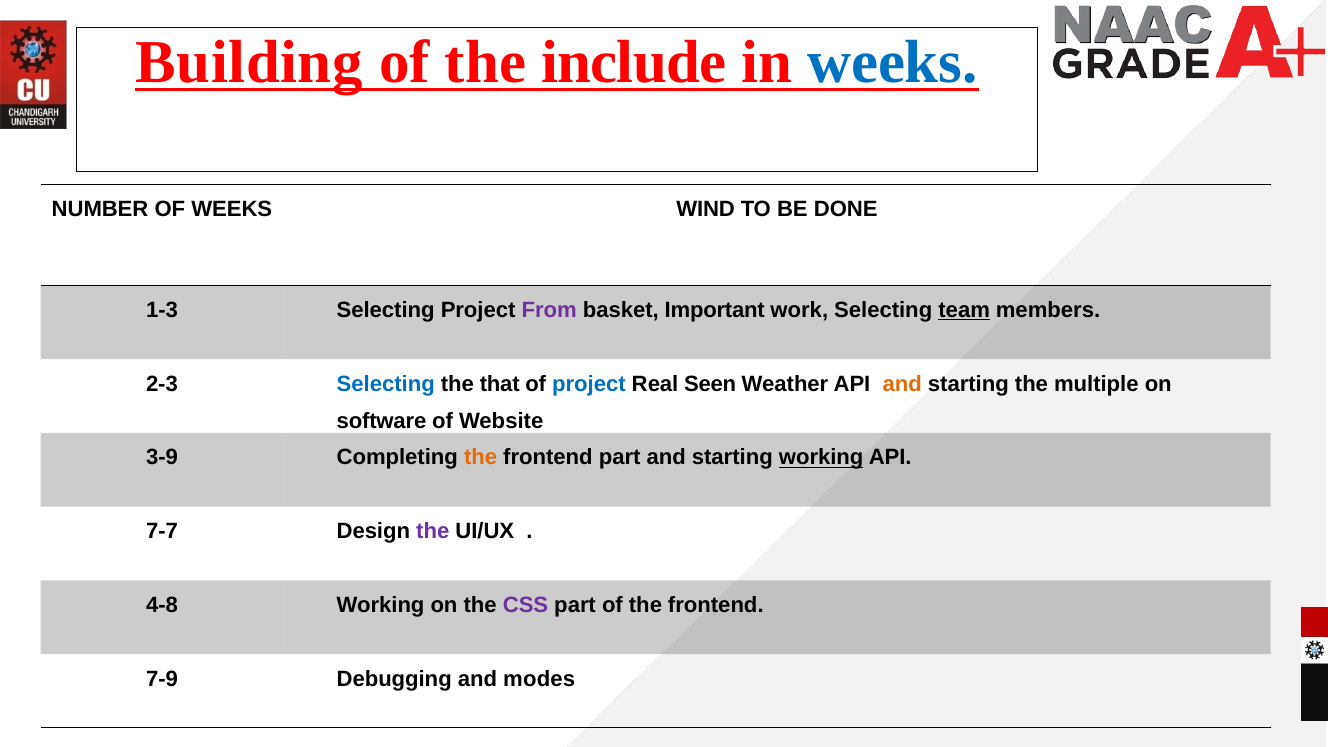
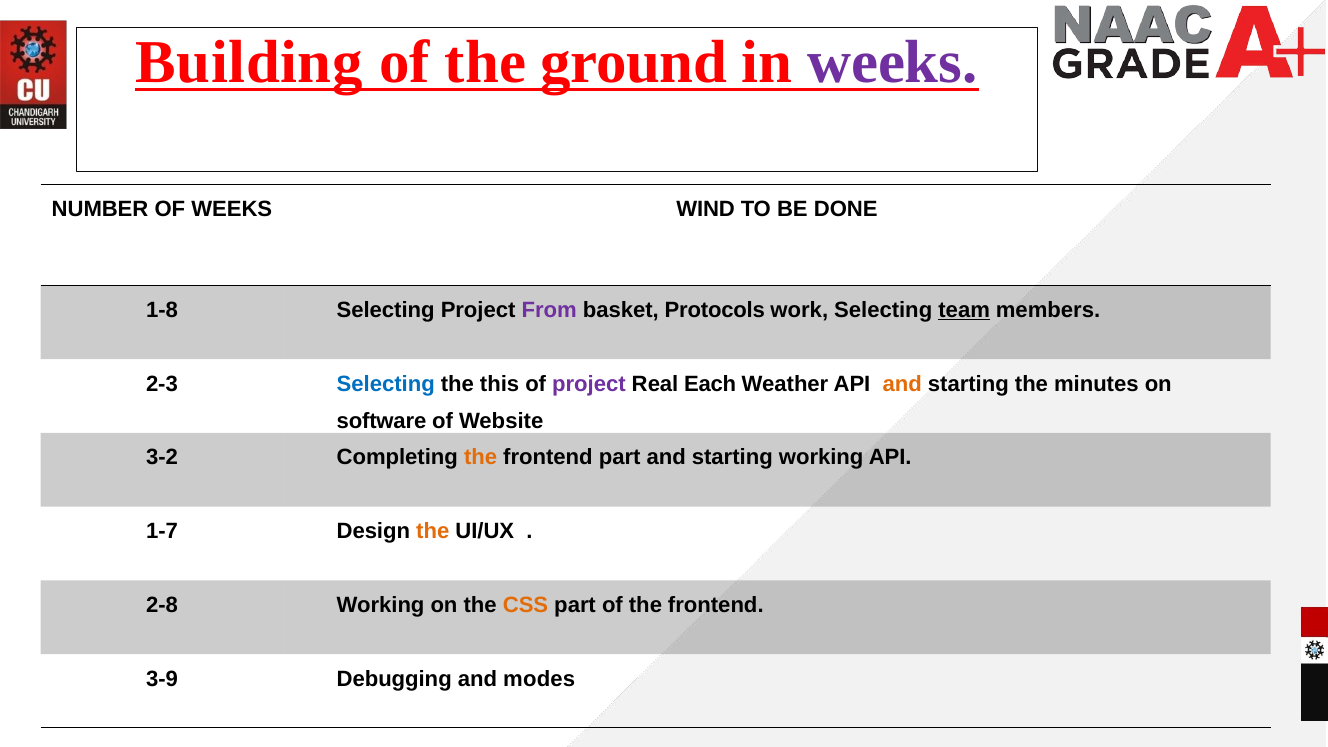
include: include -> ground (634, 62)
weeks colour: blue -> purple (892, 62)
1-3: 1-3 -> 1-8 (162, 310)
Important: Important -> Protocols (715, 310)
that: that -> this (500, 384)
project colour: blue -> purple (589, 384)
Seen: Seen -> Each (710, 384)
multiple: multiple -> minutes (1096, 384)
3-9: 3-9 -> 3-2 (162, 458)
working underline: present -> none (821, 458)
7-7: 7-7 -> 1-7 (162, 531)
the colour: purple -> orange (433, 531)
4-8: 4-8 -> 2-8 (162, 605)
CSS colour: purple -> orange (526, 605)
7-9: 7-9 -> 3-9 (162, 679)
